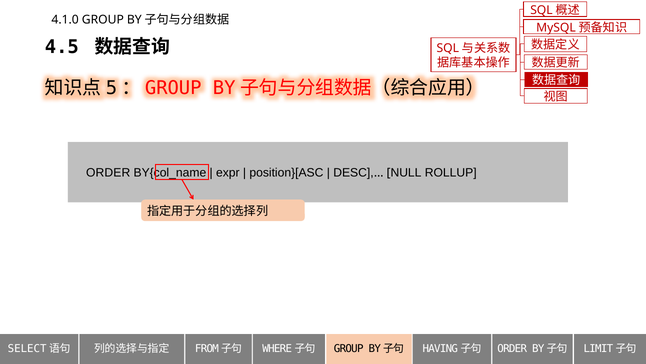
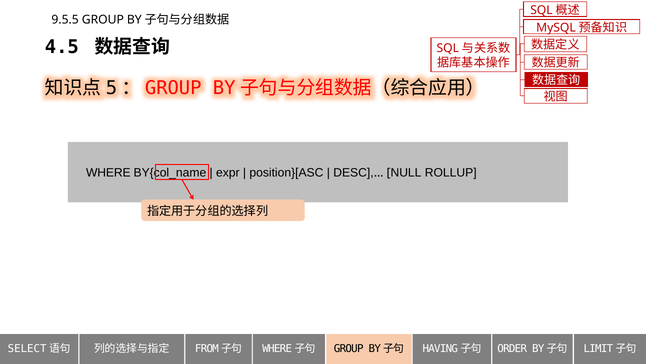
4.1.0: 4.1.0 -> 9.5.5 (65, 20)
ORDER: ORDER -> WHERE (108, 173)
